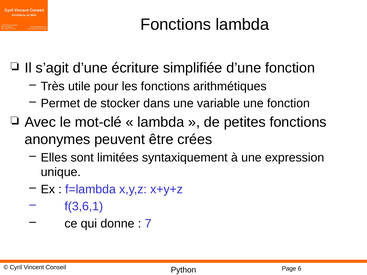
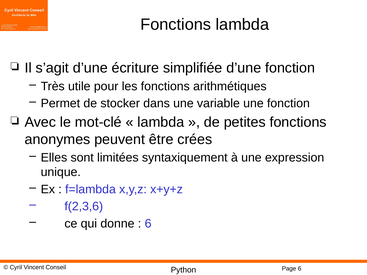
f(3,6,1: f(3,6,1 -> f(2,3,6 (84, 207)
7: 7 -> 6 (148, 224)
